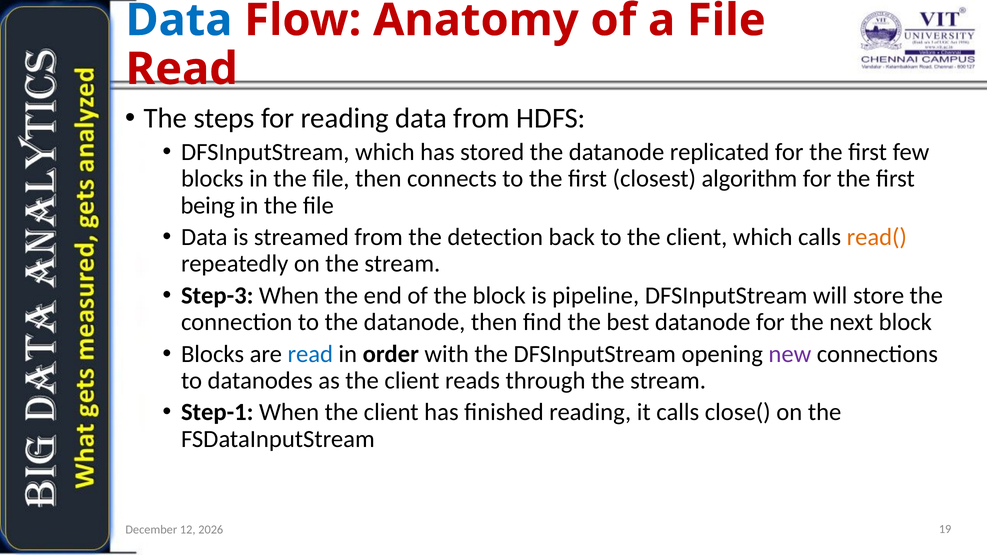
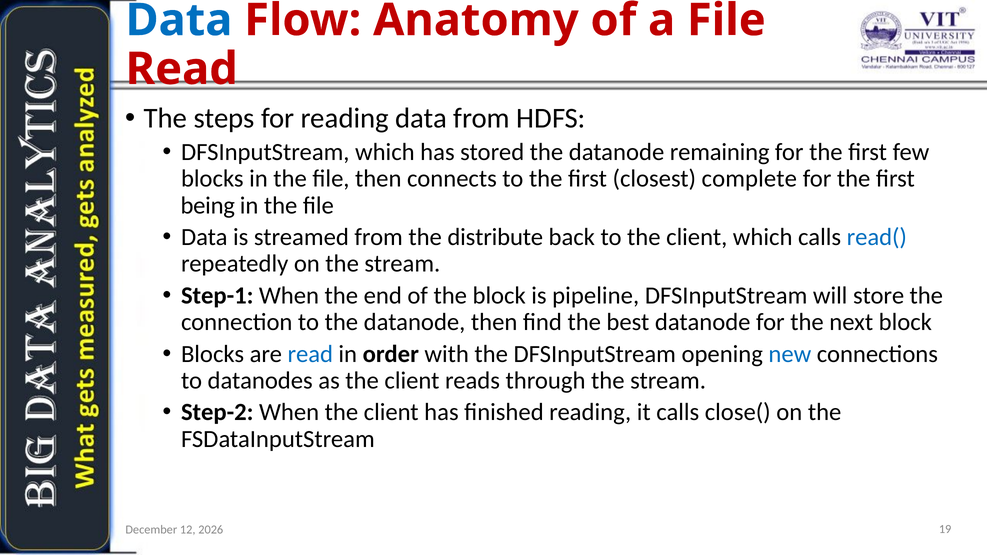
replicated: replicated -> remaining (720, 152)
algorithm: algorithm -> complete (749, 179)
detection: detection -> distribute (495, 237)
read( colour: orange -> blue (877, 237)
Step-3: Step-3 -> Step-1 (217, 296)
new colour: purple -> blue (790, 354)
Step-1: Step-1 -> Step-2 (217, 412)
